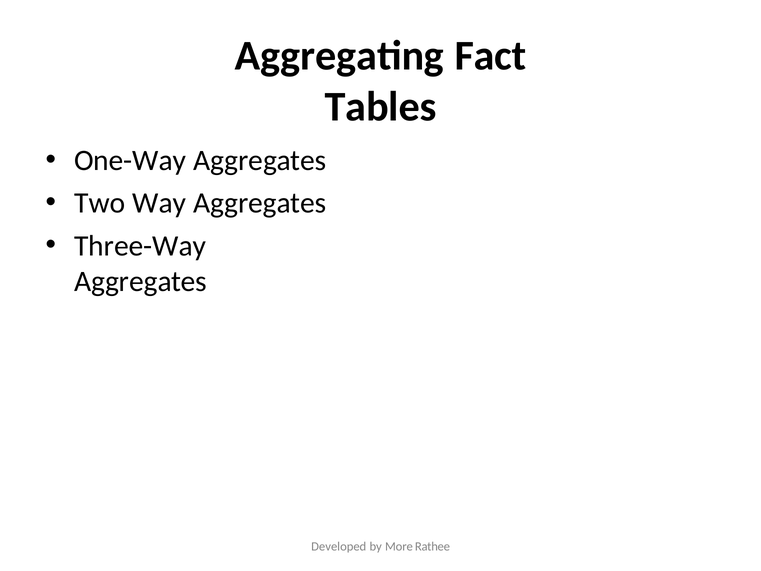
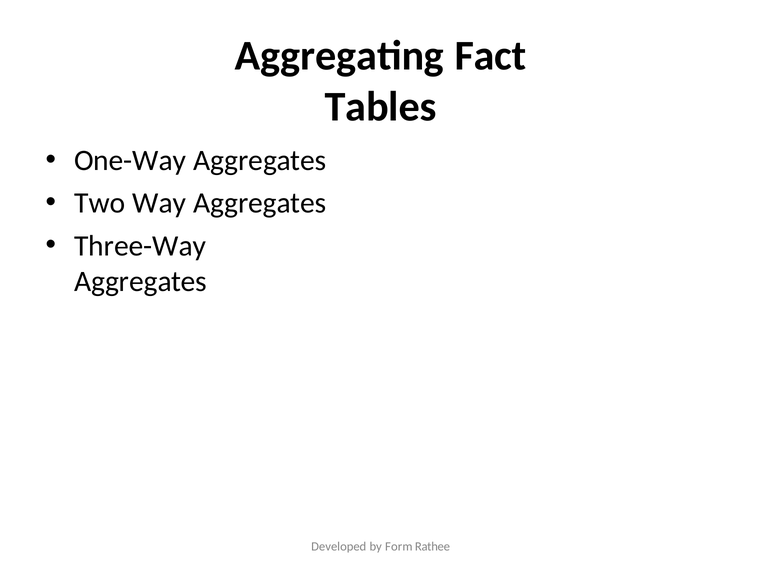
More: More -> Form (399, 547)
